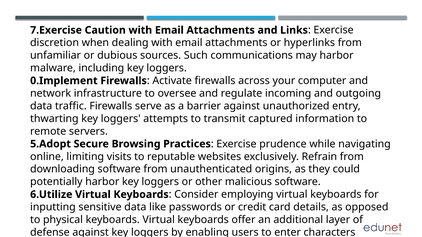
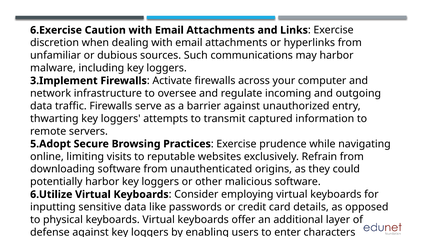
7.Exercise: 7.Exercise -> 6.Exercise (56, 30)
0.Implement: 0.Implement -> 3.Implement (64, 81)
